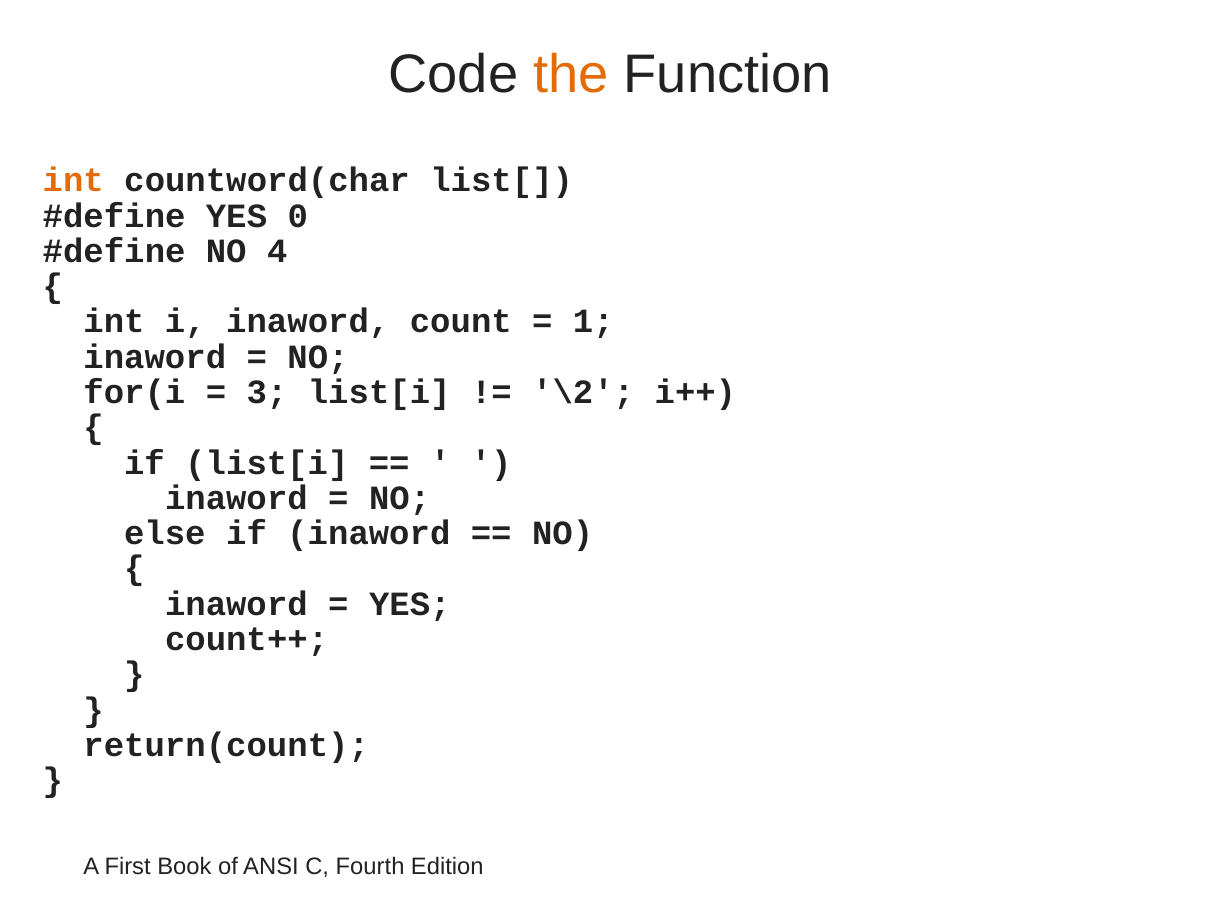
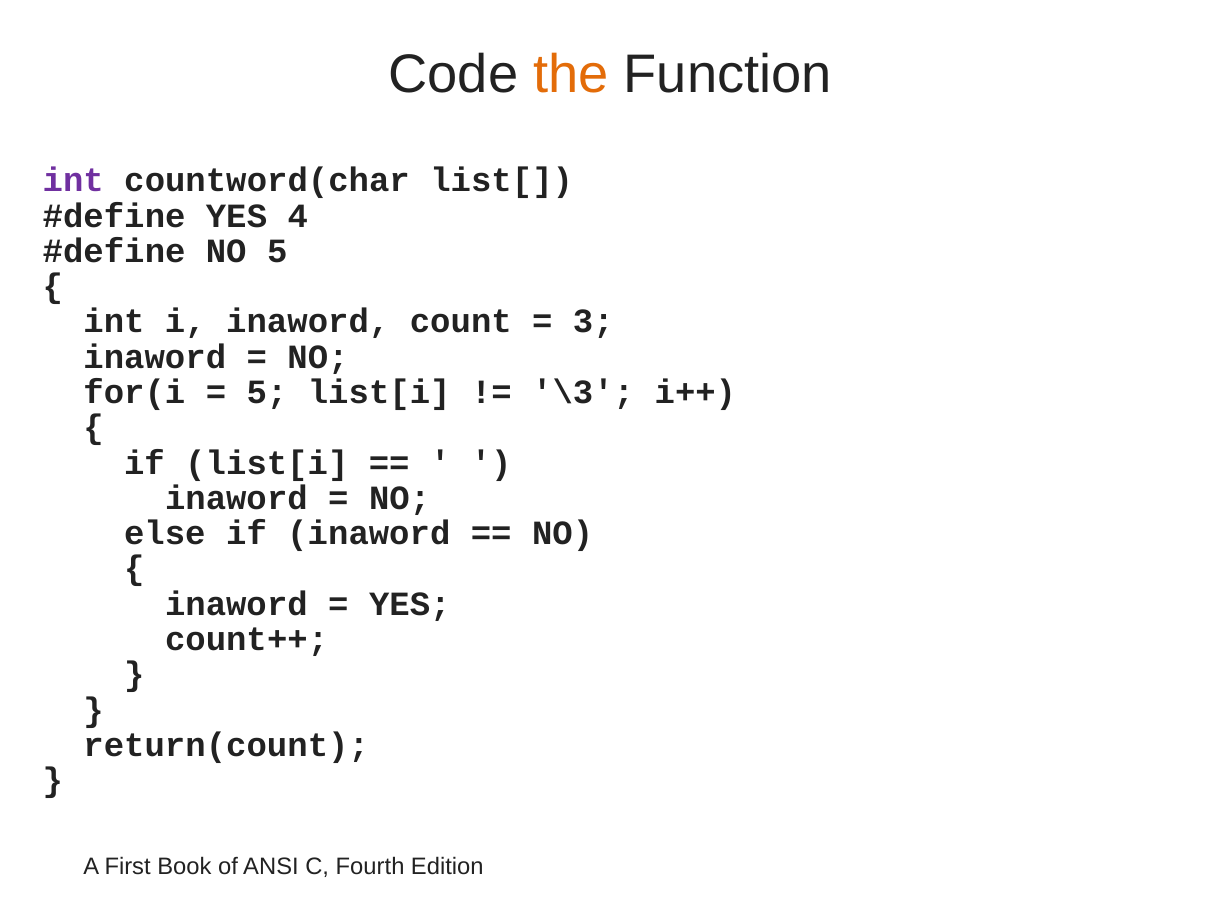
int colour: orange -> purple (73, 181)
0: 0 -> 4 (298, 216)
NO 4: 4 -> 5 (277, 251)
1: 1 -> 3 (593, 322)
3: 3 -> 5 (267, 392)
\2: \2 -> \3 (583, 392)
